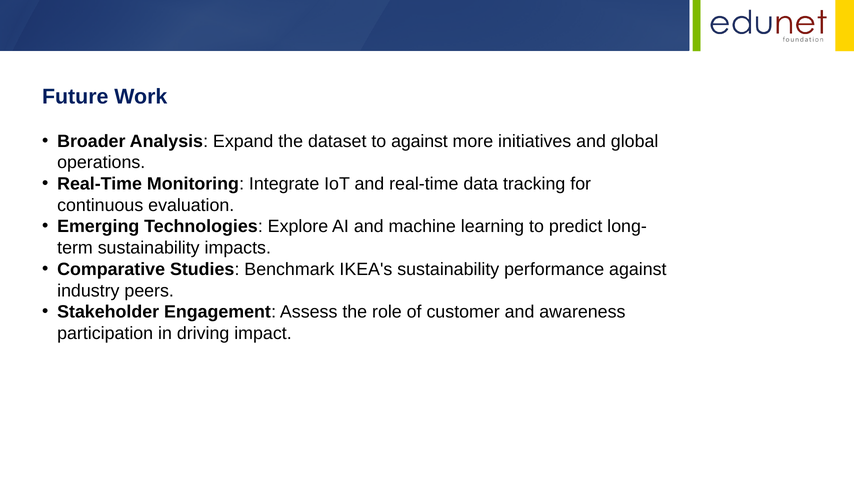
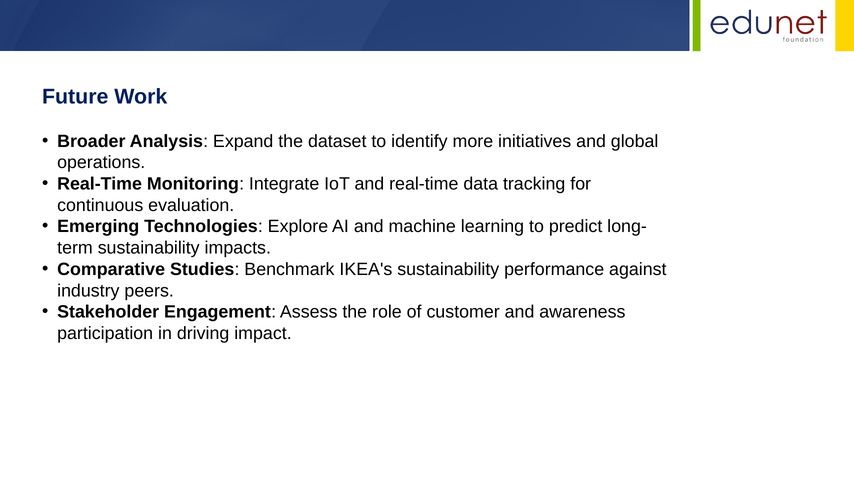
to against: against -> identify (419, 141)
